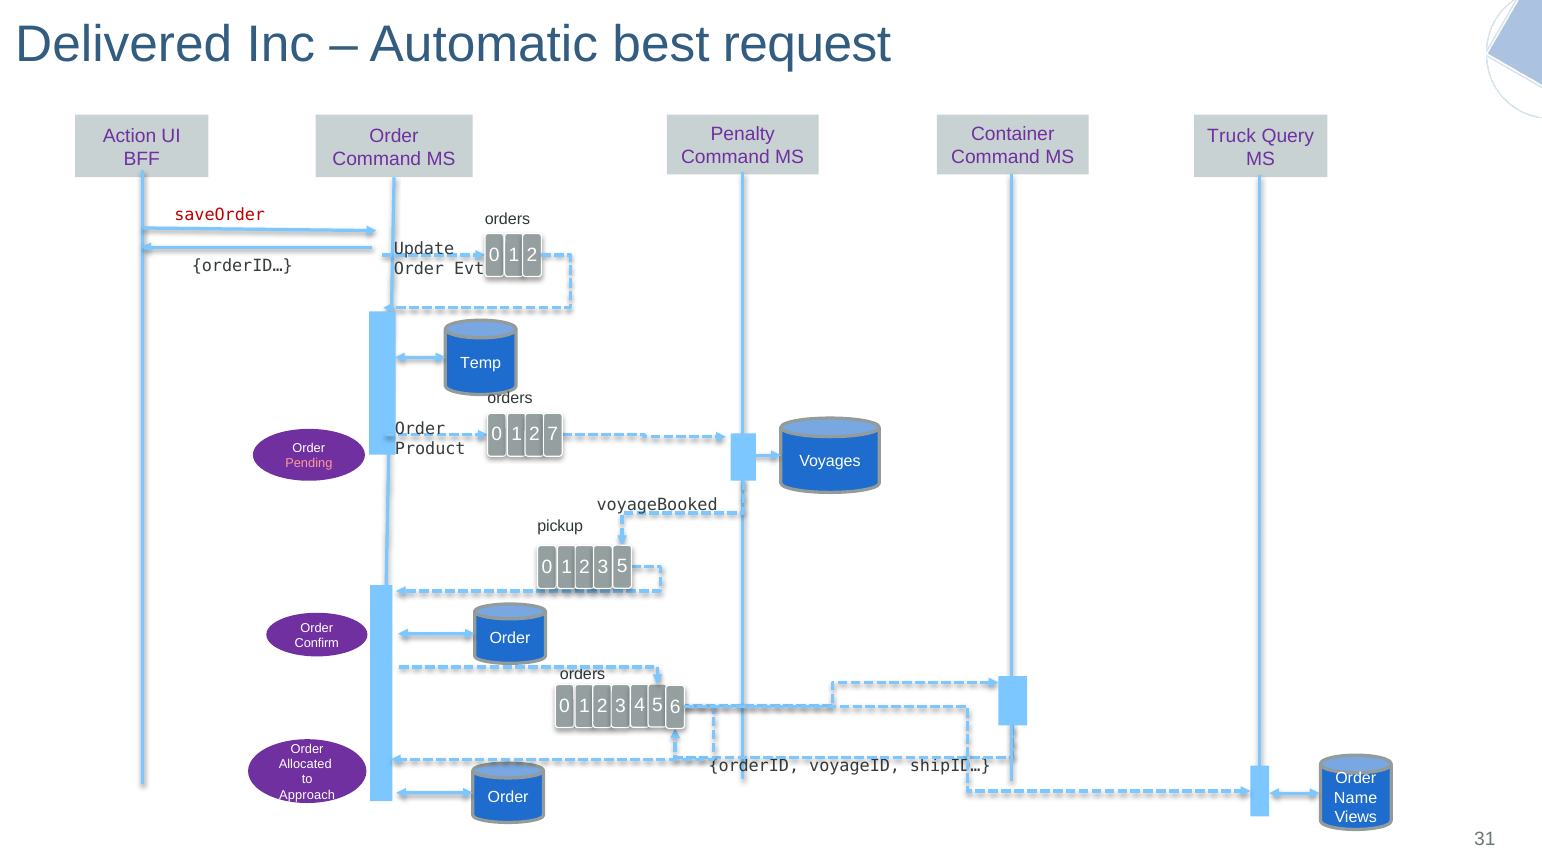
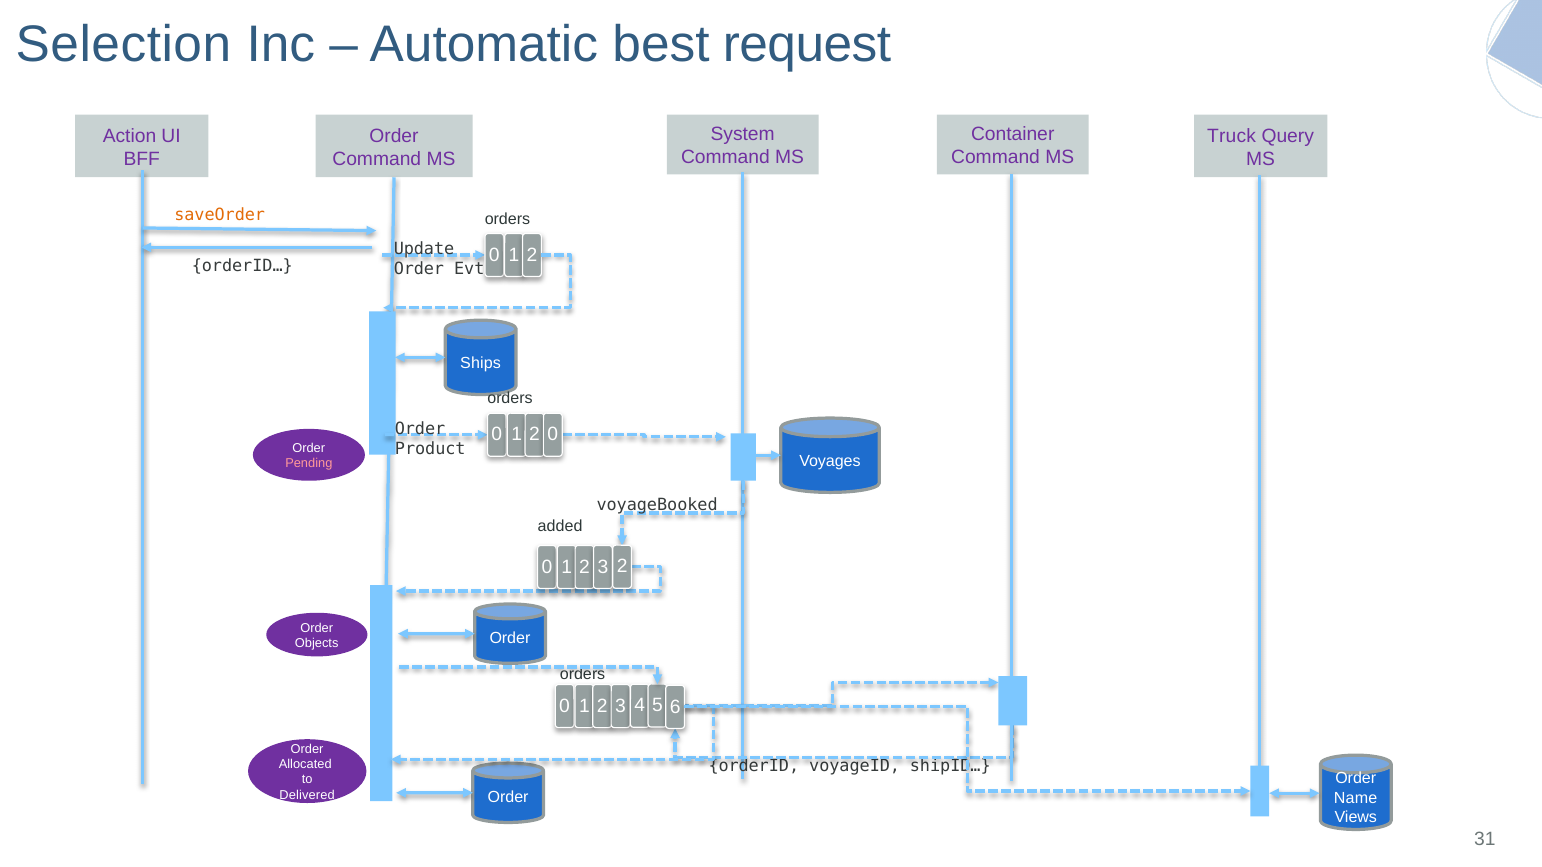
Delivered: Delivered -> Selection (123, 44)
Penalty: Penalty -> System (743, 134)
saveOrder colour: red -> orange (220, 215)
Temp: Temp -> Ships (481, 363)
7: 7 -> 0 (553, 435)
pickup: pickup -> added (560, 526)
5: 5 -> 2 (622, 567)
Confirm: Confirm -> Objects (317, 643)
Approach: Approach -> Delivered (307, 795)
